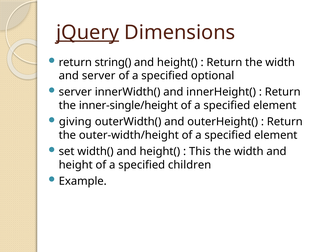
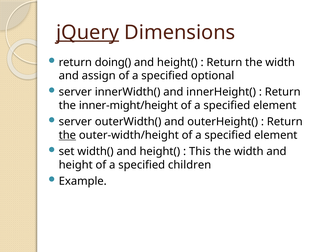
string(: string( -> doing( (113, 62)
and server: server -> assign (99, 76)
inner-single/height: inner-single/height -> inner-might/height (128, 105)
giving: giving -> server (75, 122)
the underline: none -> present (67, 135)
